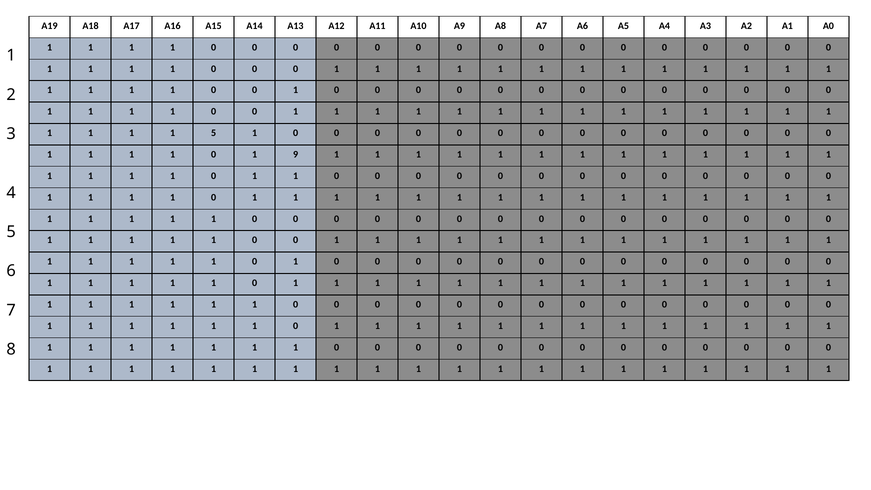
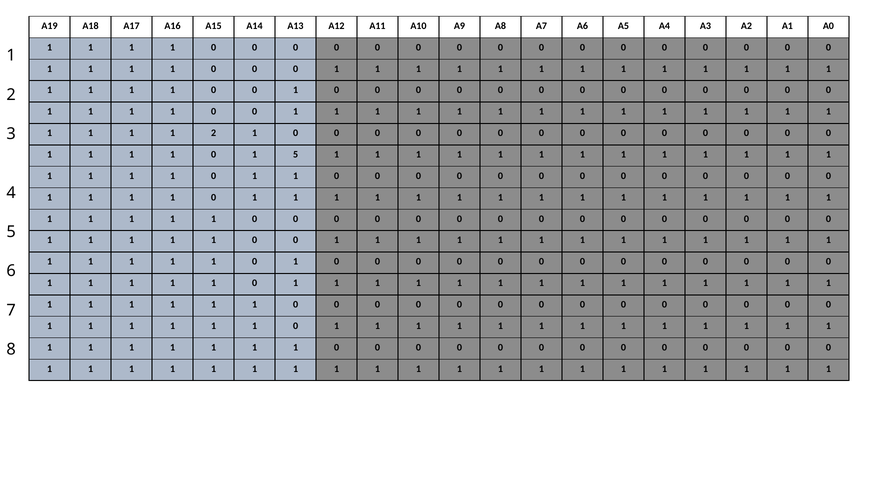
5: 5 -> 2 (214, 133)
1 9: 9 -> 5 (296, 154)
